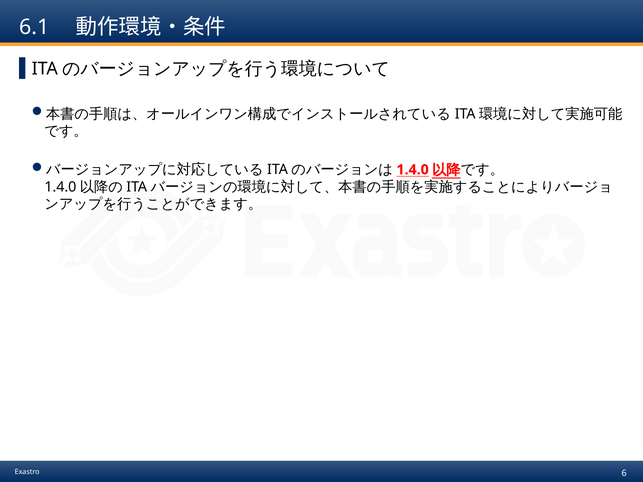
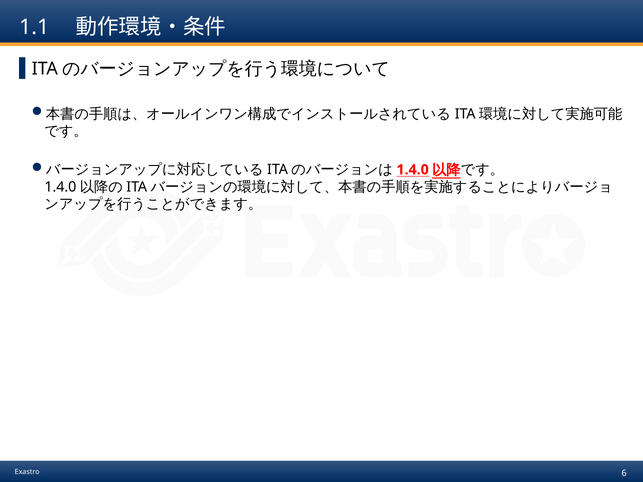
6.1: 6.1 -> 1.1 (34, 27)
